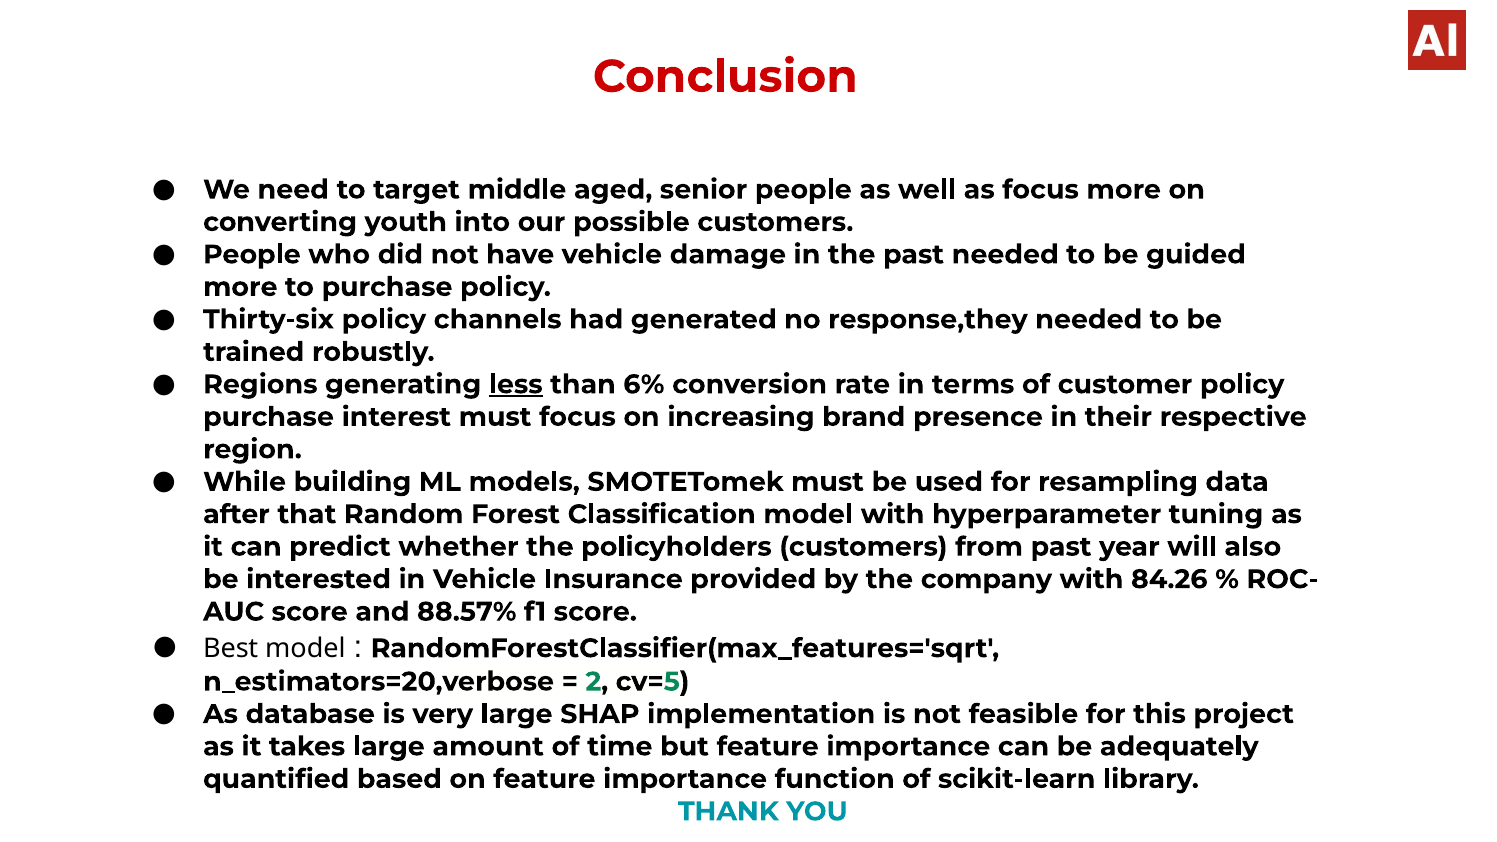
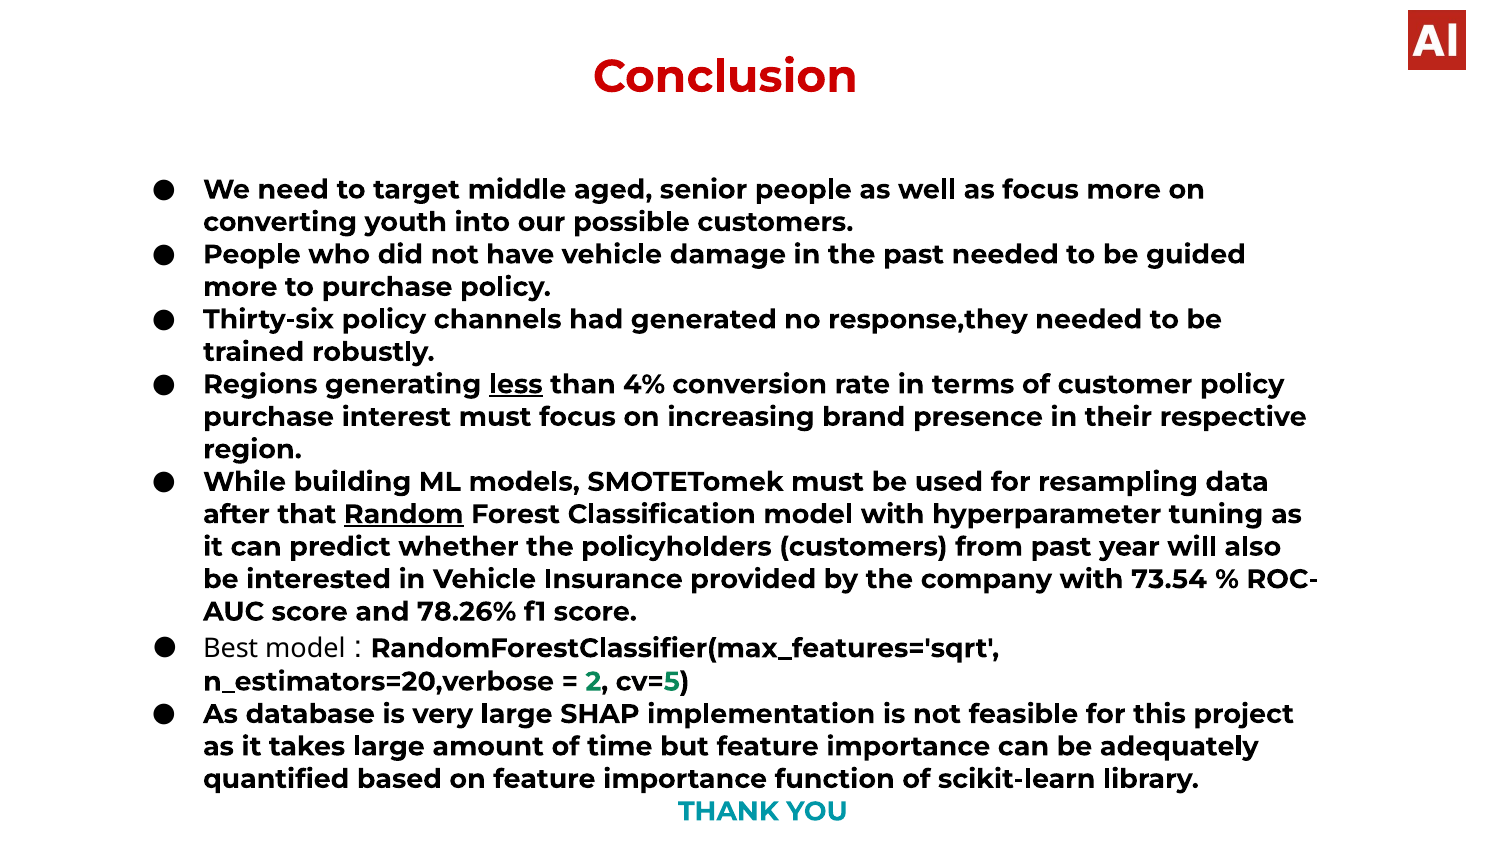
6%: 6% -> 4% (644, 384)
Random underline: none -> present (404, 514)
84.26: 84.26 -> 73.54 (1169, 579)
88.57%: 88.57% -> 78.26% (467, 612)
